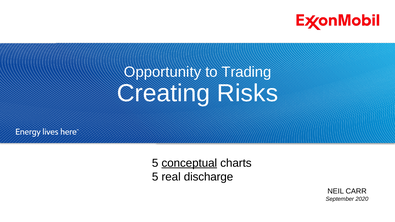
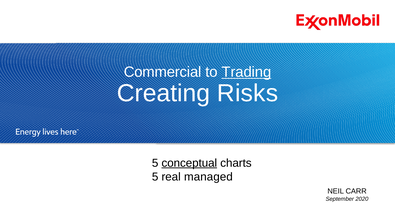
Opportunity: Opportunity -> Commercial (163, 72)
Trading underline: none -> present (246, 72)
discharge: discharge -> managed (208, 177)
